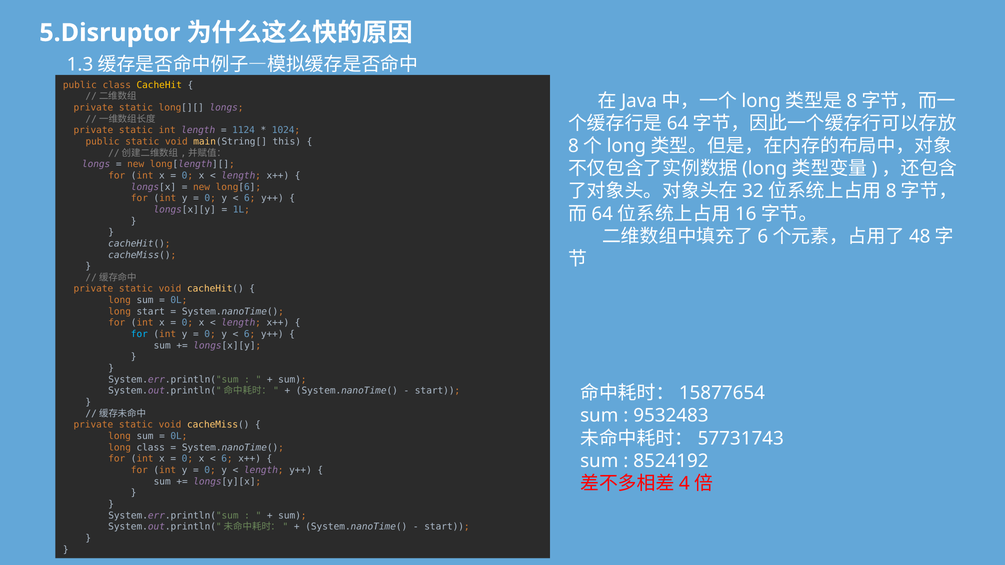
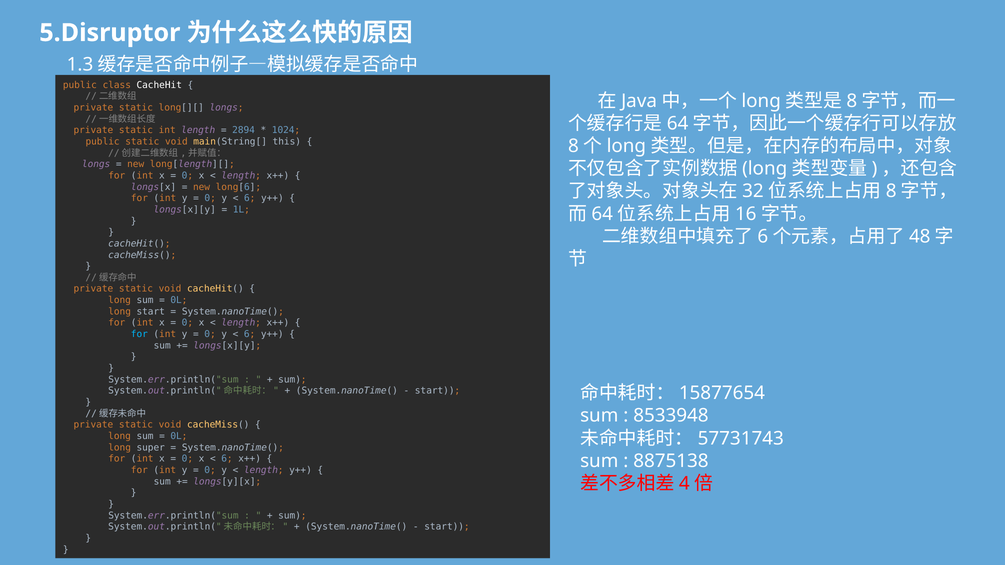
CacheHit colour: yellow -> white (159, 85)
1124: 1124 -> 2894 (244, 130)
9532483: 9532483 -> 8533948 (671, 416)
long class: class -> super (151, 448)
8524192: 8524192 -> 8875138 (671, 461)
